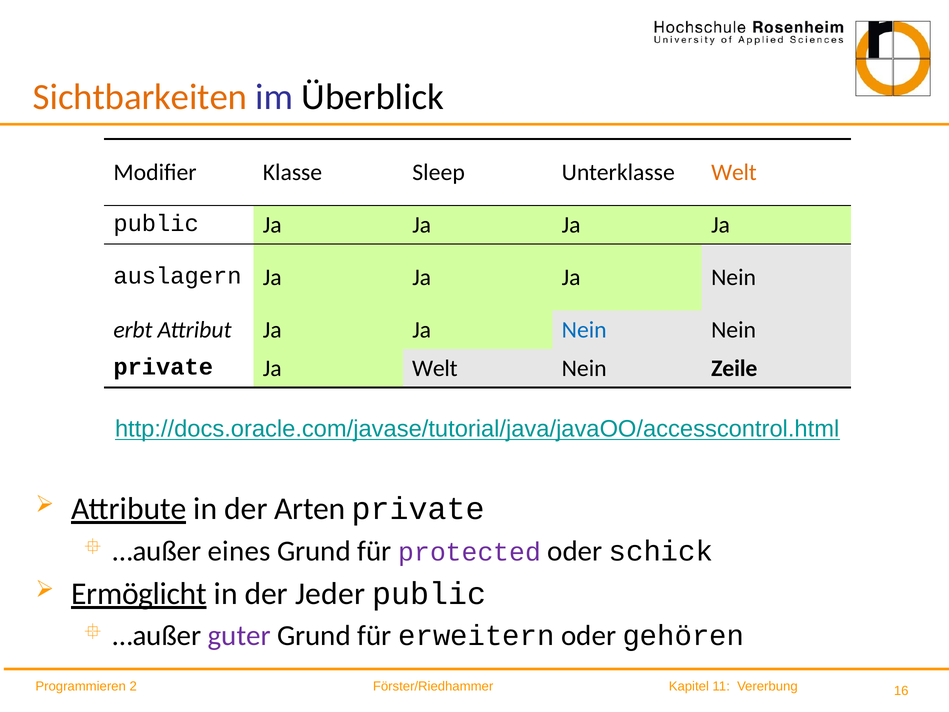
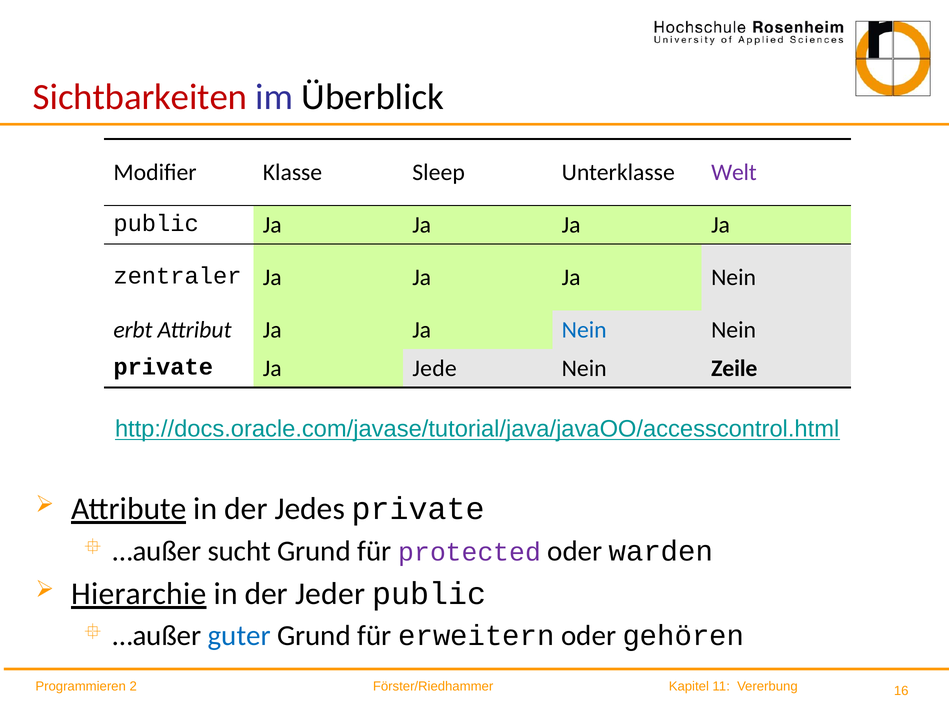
Sichtbarkeiten colour: orange -> red (140, 97)
Welt colour: orange -> purple (734, 173)
auslagern: auslagern -> zentraler (177, 276)
Ja Welt: Welt -> Jede (435, 368)
Arten: Arten -> Jedes (310, 509)
eines: eines -> sucht (239, 551)
schick: schick -> warden (661, 551)
Ermöglicht: Ermöglicht -> Hierarchie (139, 594)
guter colour: purple -> blue (239, 636)
